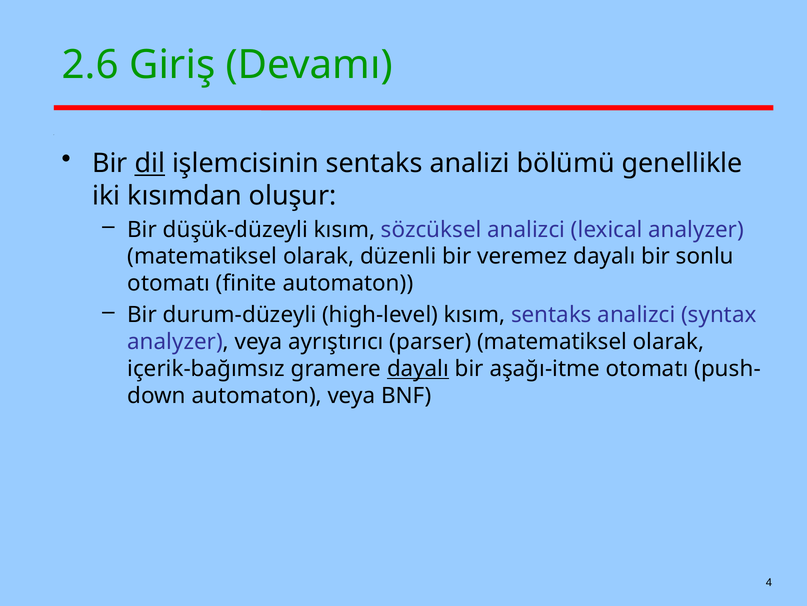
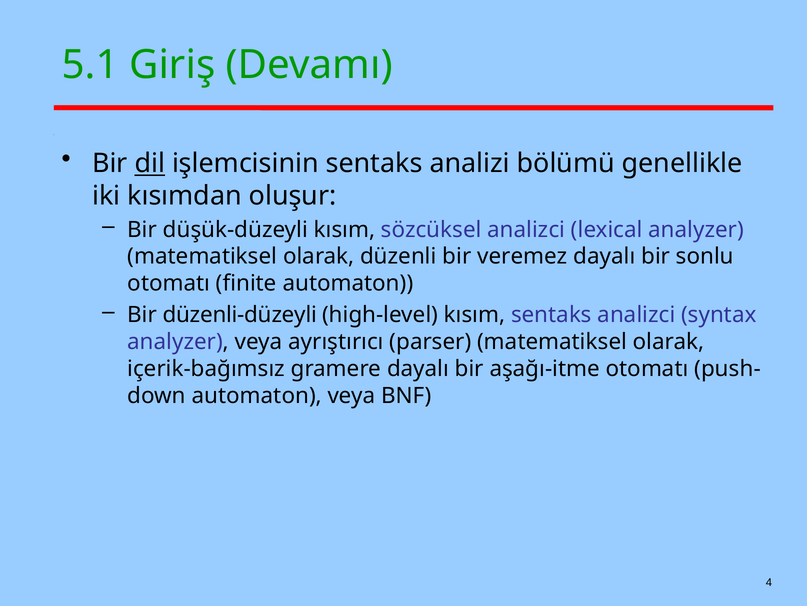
2.6: 2.6 -> 5.1 (90, 65)
durum-düzeyli: durum-düzeyli -> düzenli-düzeyli (240, 315)
dayalı underline: present -> none (418, 368)
